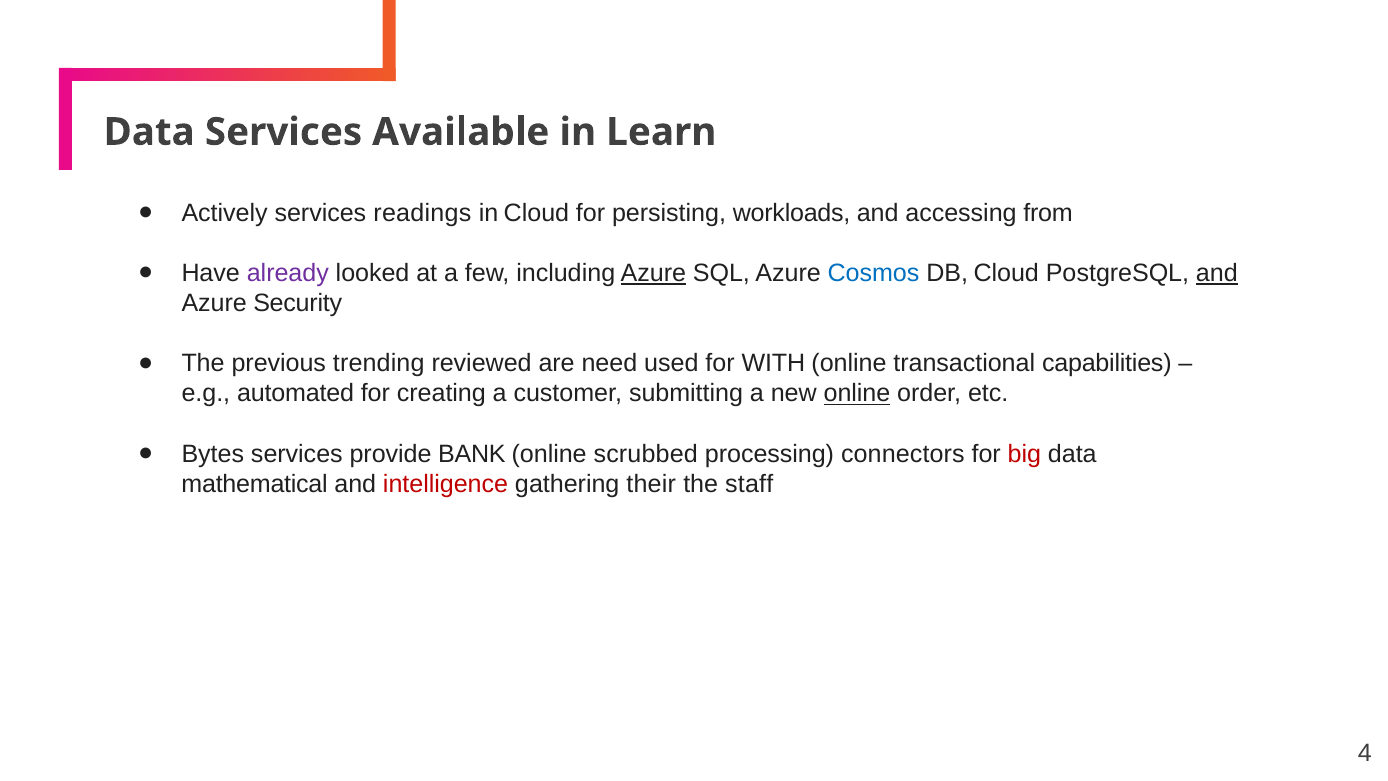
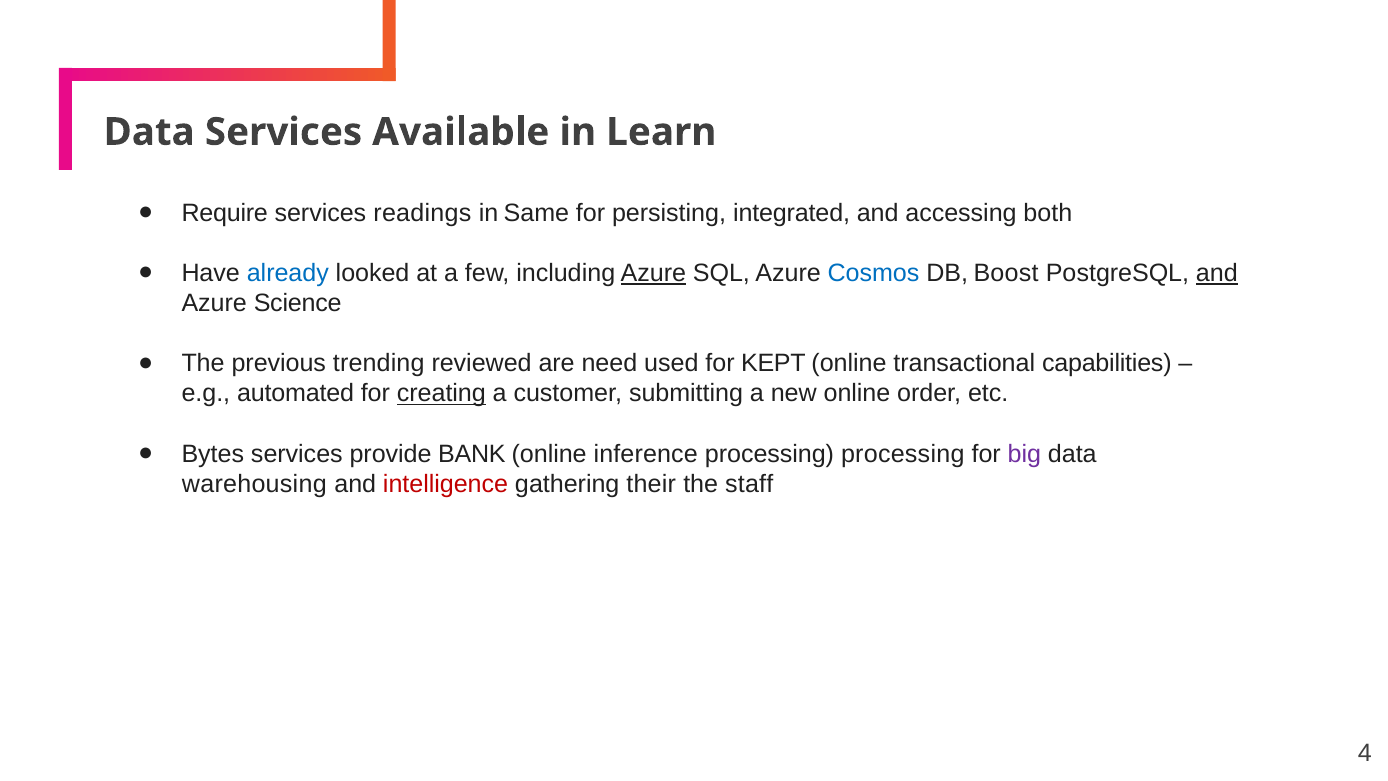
Actively: Actively -> Require (225, 213)
in Cloud: Cloud -> Same (536, 213)
workloads: workloads -> integrated (792, 213)
from: from -> both (1048, 213)
already colour: purple -> blue (288, 273)
DB Cloud: Cloud -> Boost (1006, 273)
Security: Security -> Science (298, 303)
WITH: WITH -> KEPT (773, 363)
creating underline: none -> present (441, 393)
online underline: present -> none (857, 393)
scrubbed: scrubbed -> inference (646, 454)
processing connectors: connectors -> processing (903, 454)
big colour: red -> purple (1024, 454)
mathematical: mathematical -> warehousing (254, 484)
